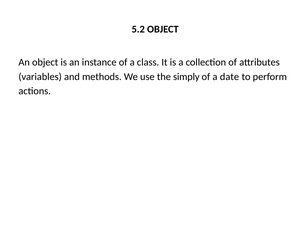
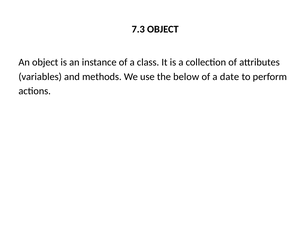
5.2: 5.2 -> 7.3 (138, 29)
simply: simply -> below (186, 77)
